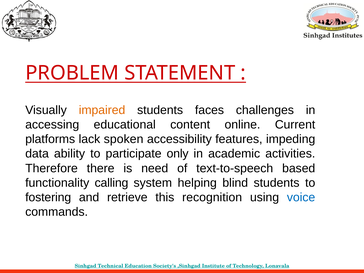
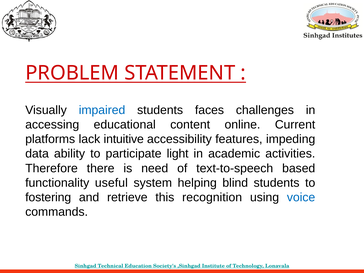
impaired colour: orange -> blue (102, 110)
spoken: spoken -> intuitive (124, 139)
only: only -> light (178, 154)
calling: calling -> useful (111, 183)
